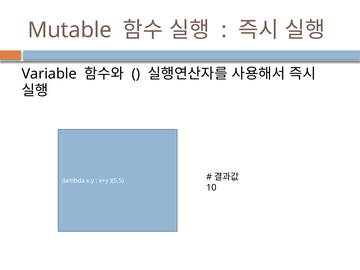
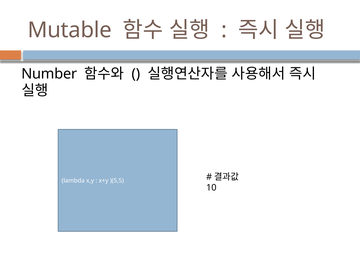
Variable: Variable -> Number (49, 74)
